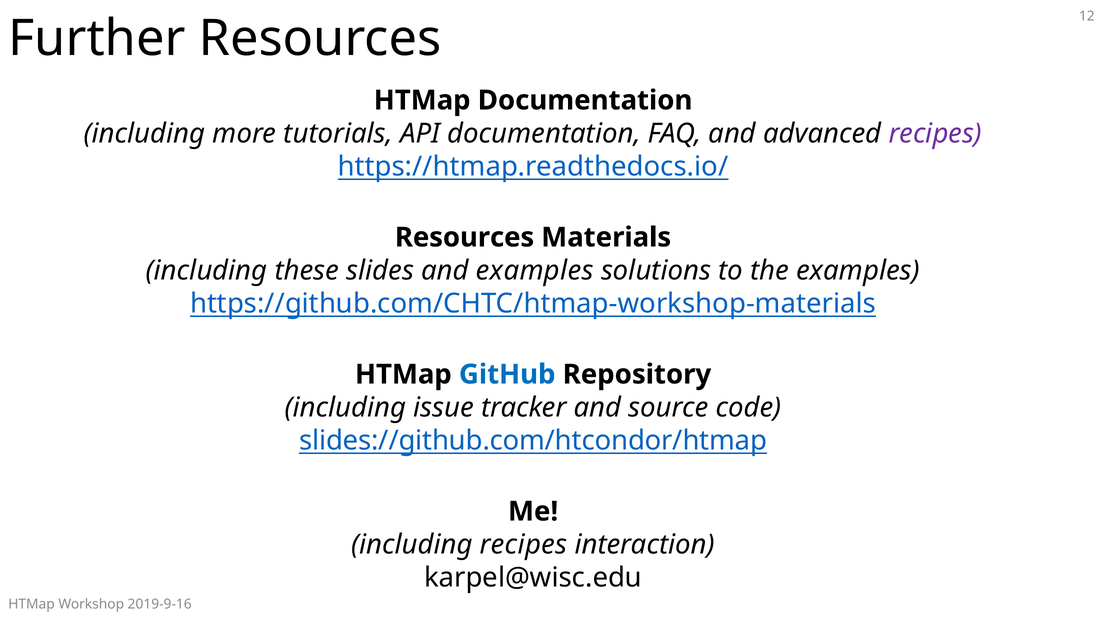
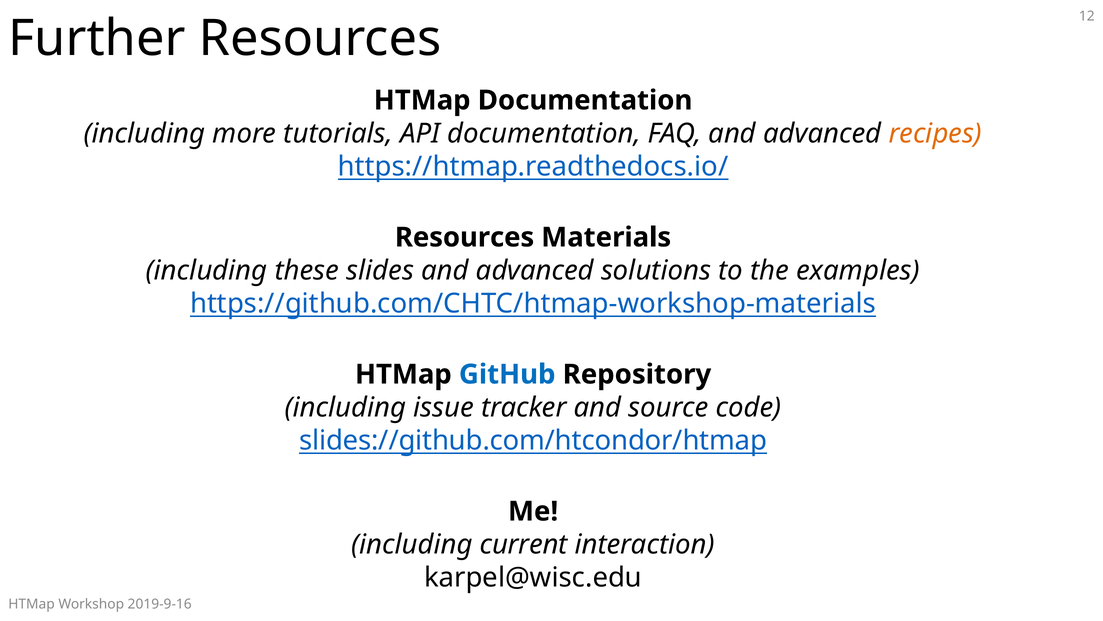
recipes colour: purple -> orange (935, 133)
slides and examples: examples -> advanced (535, 270)
including recipes: recipes -> current (524, 544)
